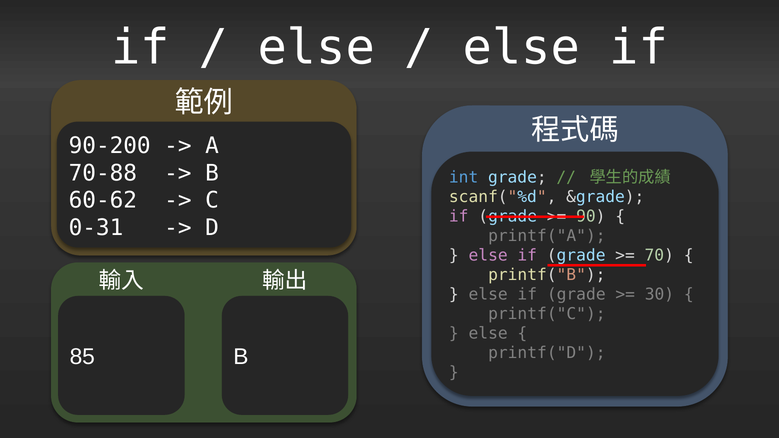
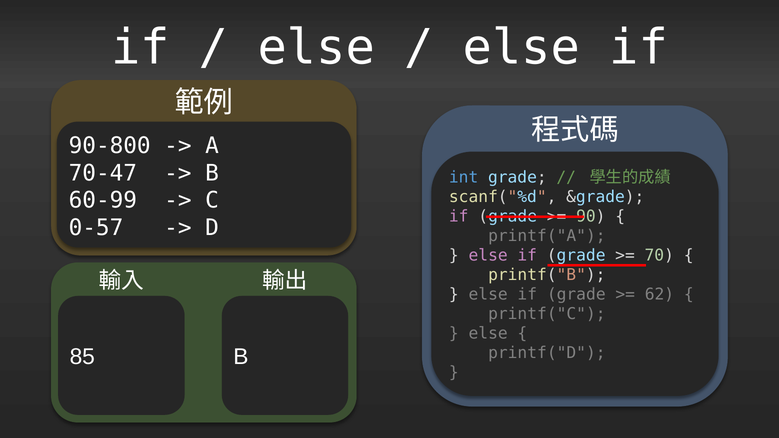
90-200: 90-200 -> 90-800 (110, 146)
70-88: 70-88 -> 70-47 (103, 173)
60-62: 60-62 -> 60-99 (103, 200)
0-31: 0-31 -> 0-57 (96, 228)
30: 30 -> 62 (659, 295)
